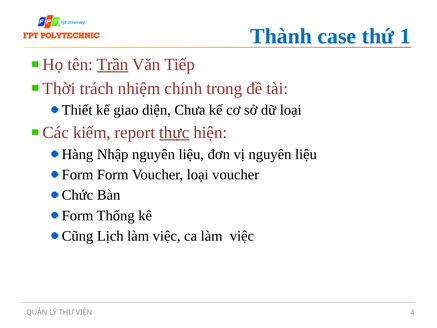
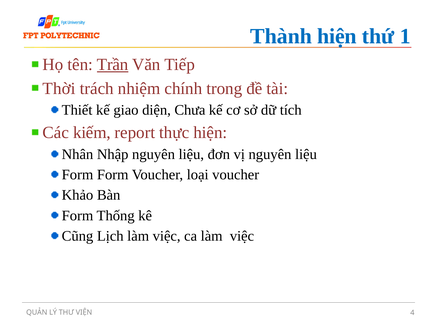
Thành case: case -> hiện (337, 36)
dữ loại: loại -> tích (291, 110)
thực underline: present -> none (174, 133)
Hàng: Hàng -> Nhân (77, 154)
Chức: Chức -> Khảo (77, 195)
